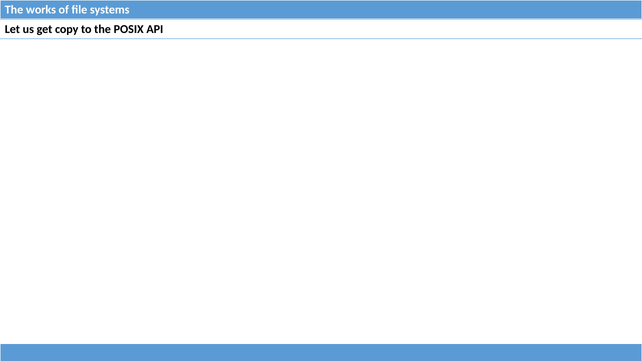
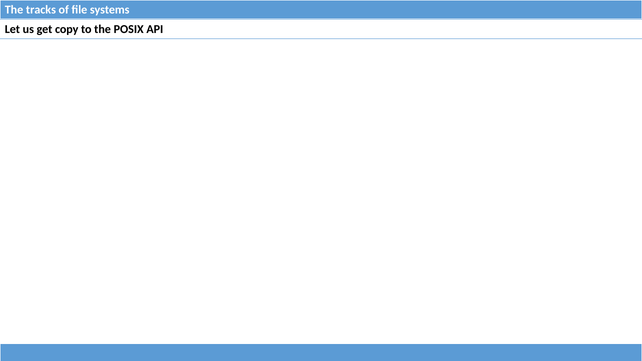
works: works -> tracks (41, 10)
